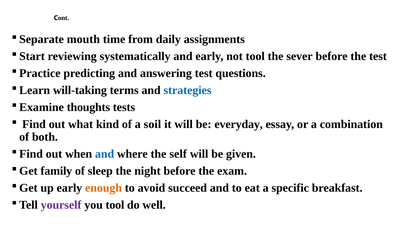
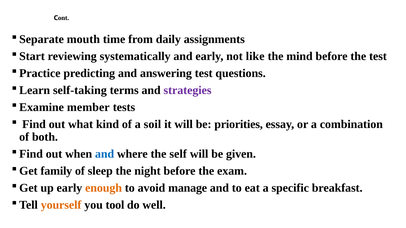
not tool: tool -> like (255, 56)
sever: sever -> mind (300, 56)
will-taking: will-taking -> self-taking (80, 90)
strategies colour: blue -> purple (188, 90)
thoughts: thoughts -> member (88, 107)
everyday: everyday -> priorities (239, 124)
succeed: succeed -> manage (188, 188)
yourself colour: purple -> orange (61, 205)
